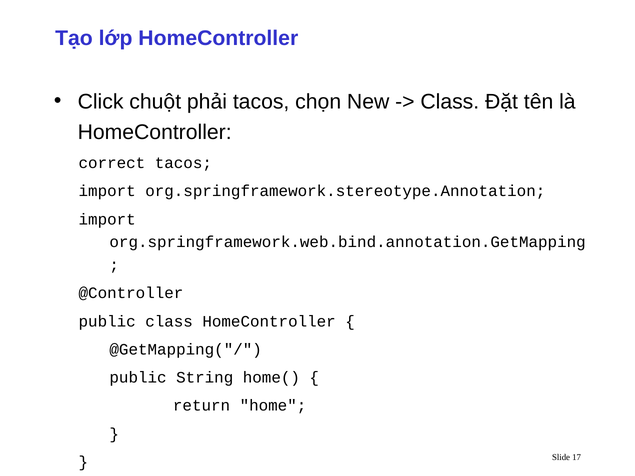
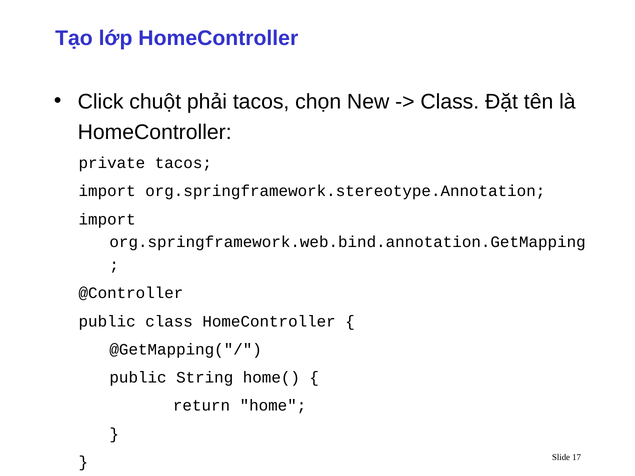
correct: correct -> private (112, 163)
